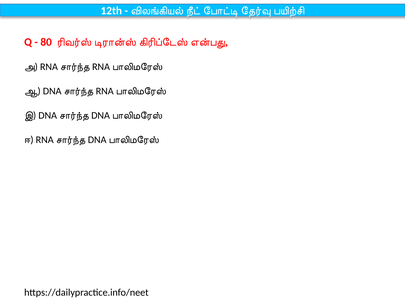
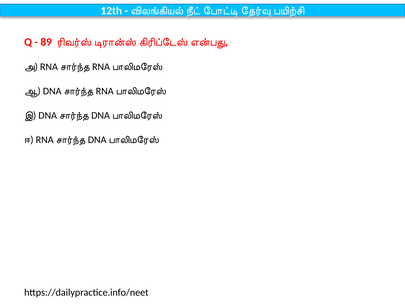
80: 80 -> 89 (46, 42)
